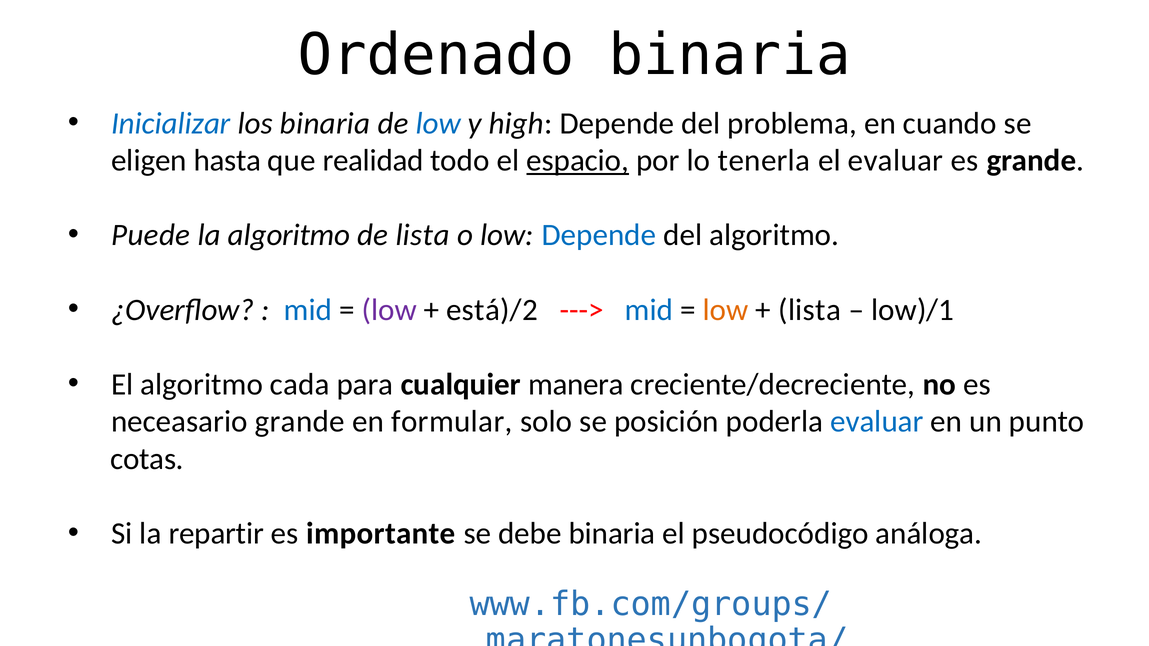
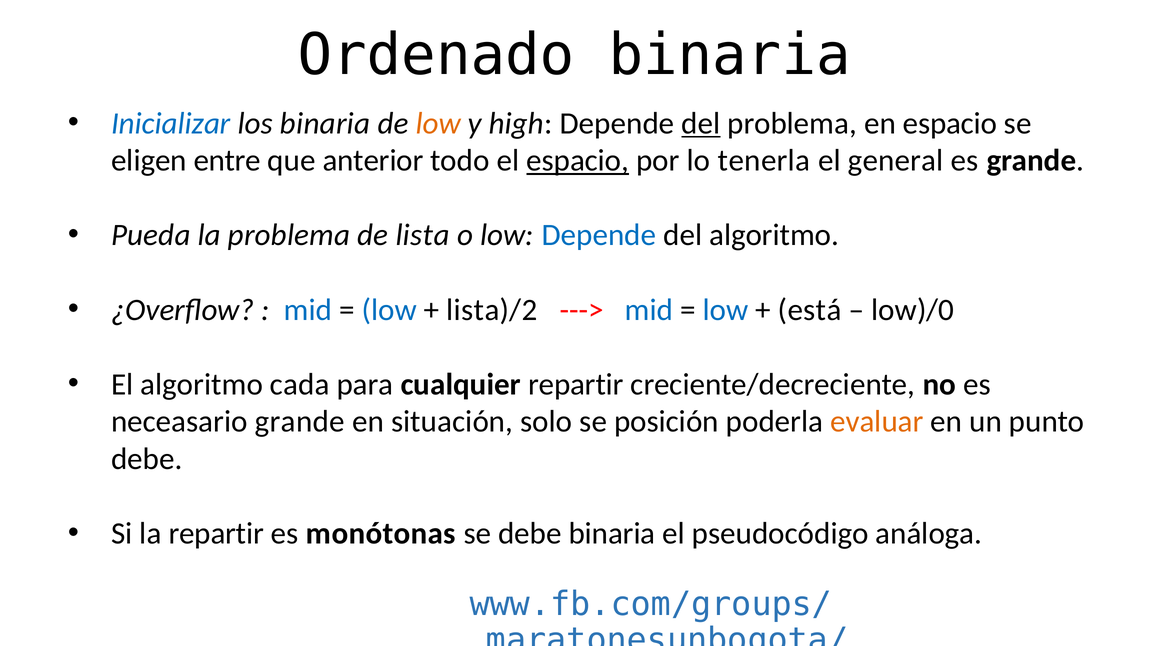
low colour: blue -> orange (438, 123)
del underline: none -> present (701, 123)
en cuando: cuando -> espacio (950, 123)
hasta: hasta -> entre (227, 161)
realidad: realidad -> anterior (373, 161)
el evaluar: evaluar -> general (896, 161)
Puede: Puede -> Pueda (151, 235)
la algoritmo: algoritmo -> problema (289, 235)
low colour: purple -> blue (389, 310)
está)/2: está)/2 -> lista)/2 (492, 310)
low colour: orange -> blue (725, 310)
lista: lista -> está (810, 310)
low)/1: low)/1 -> low)/0 (913, 310)
cualquier manera: manera -> repartir (576, 385)
formular: formular -> situación (452, 422)
evaluar colour: blue -> orange (877, 422)
cotas: cotas -> debe (147, 459)
importante: importante -> monótonas (381, 534)
